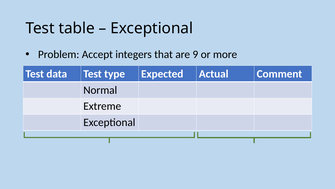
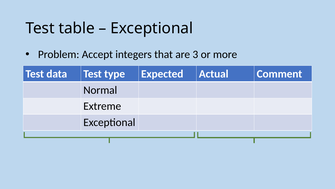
9: 9 -> 3 (195, 54)
